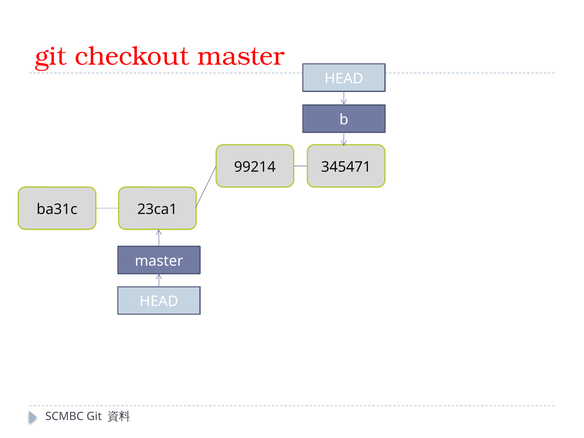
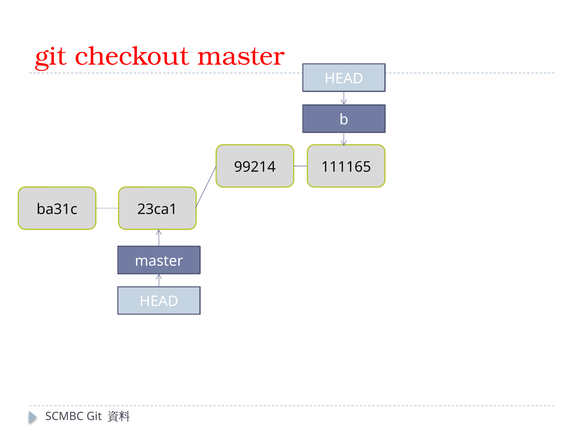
345471: 345471 -> 111165 (346, 167)
